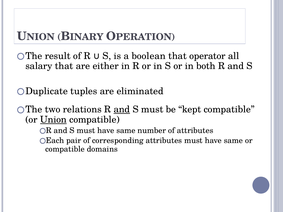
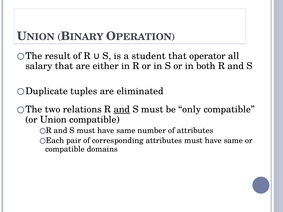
boolean: boolean -> student (149, 56)
kept: kept -> only (190, 110)
Union underline: present -> none (53, 120)
